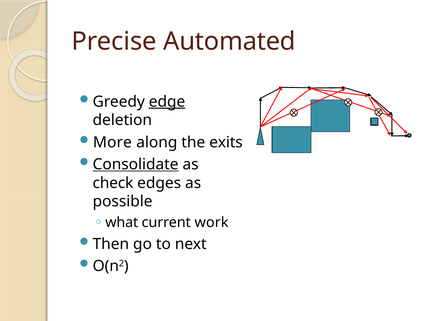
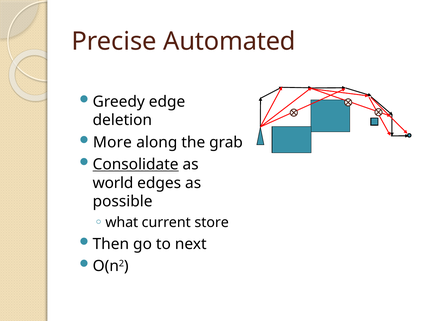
edge underline: present -> none (167, 102)
exits: exits -> grab (226, 142)
check: check -> world (113, 183)
work: work -> store (212, 222)
